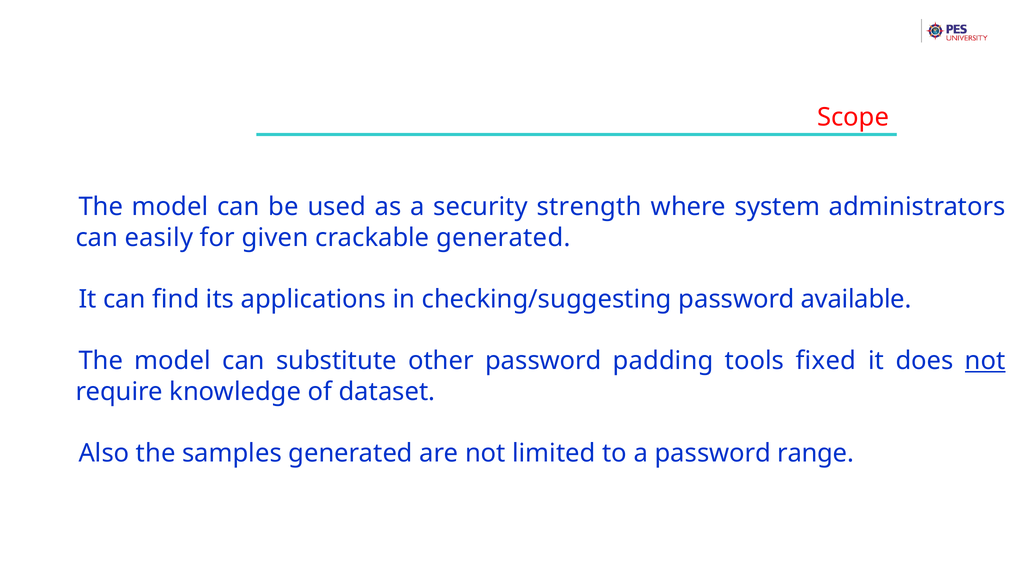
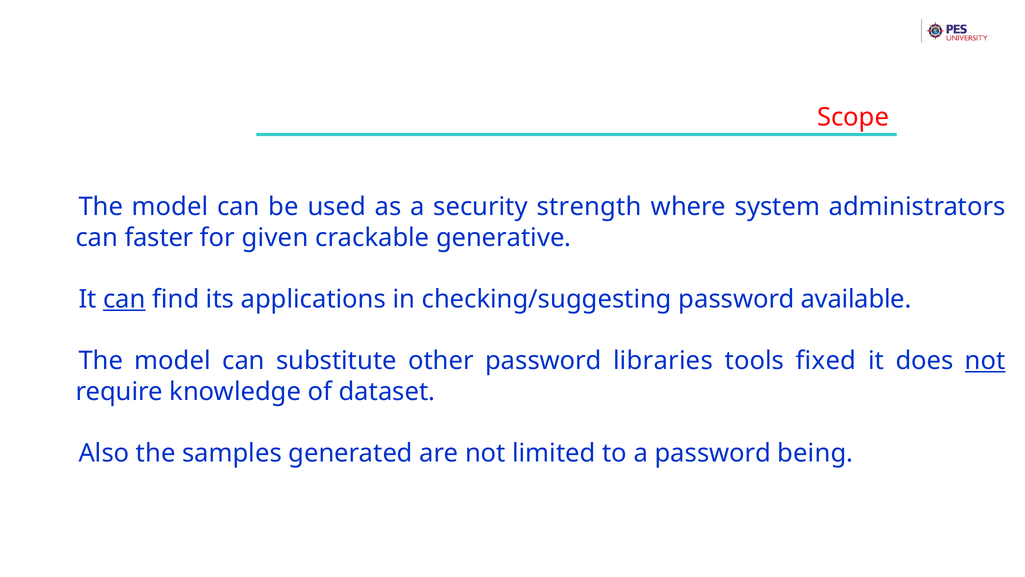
easily: easily -> faster (159, 238)
crackable generated: generated -> generative (504, 238)
can underline: none -> present (124, 299)
padding: padding -> libraries (663, 361)
range: range -> being (815, 453)
